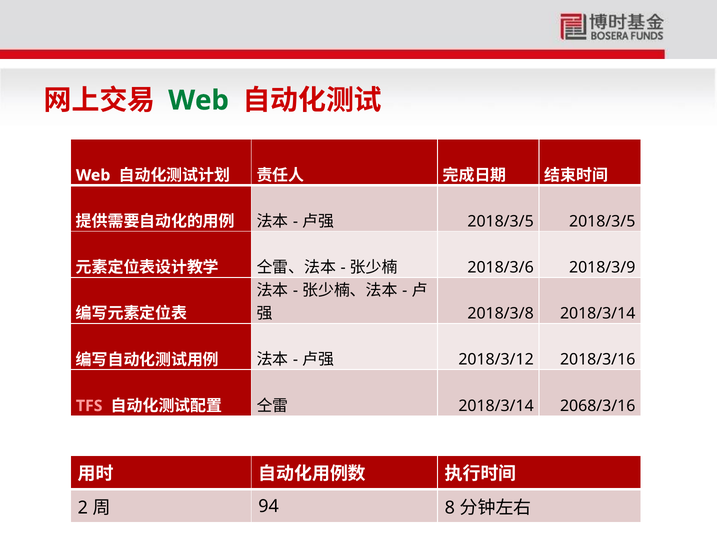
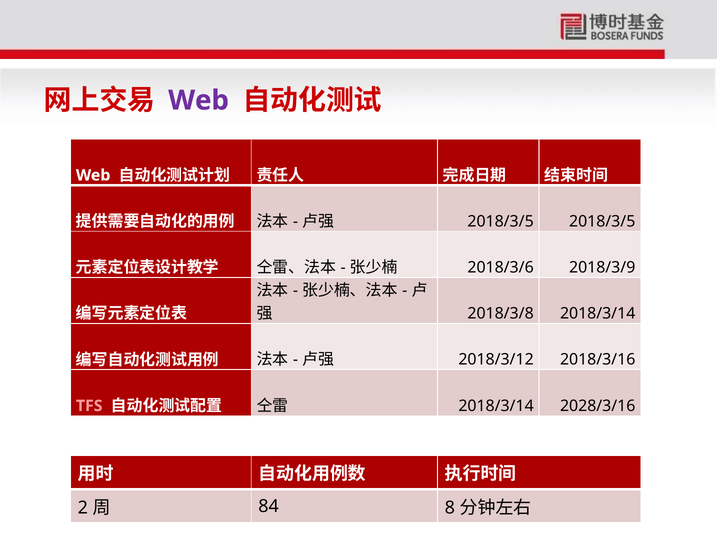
Web colour: green -> purple (199, 100)
2068/3/16: 2068/3/16 -> 2028/3/16 (598, 406)
94: 94 -> 84 (269, 506)
